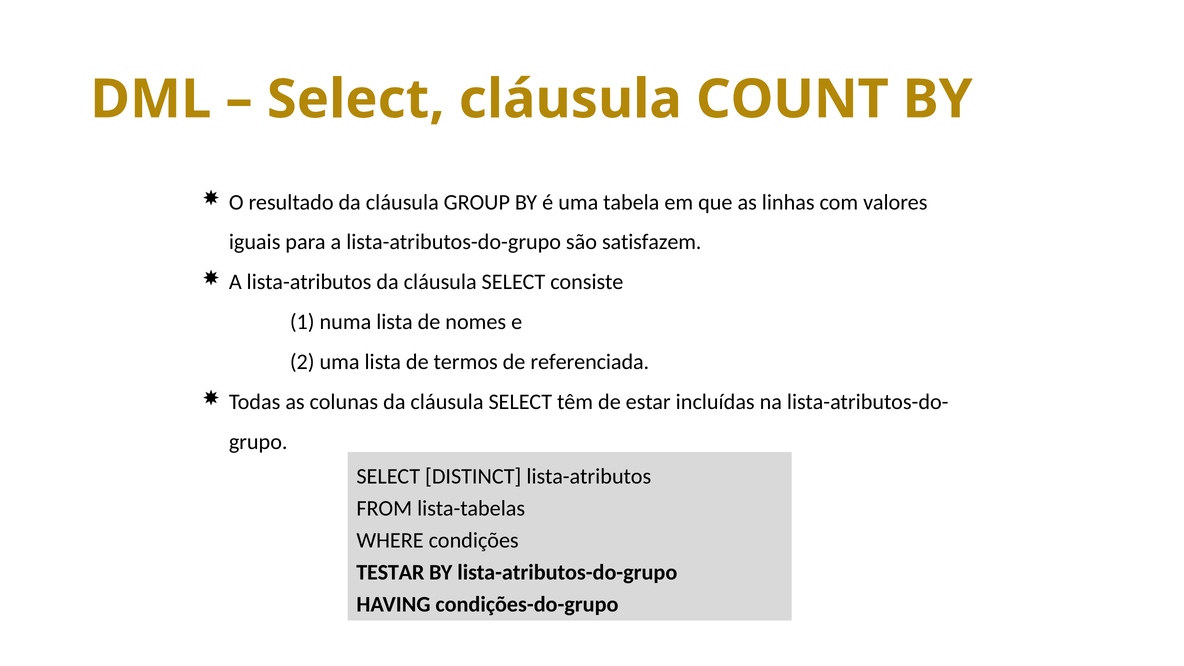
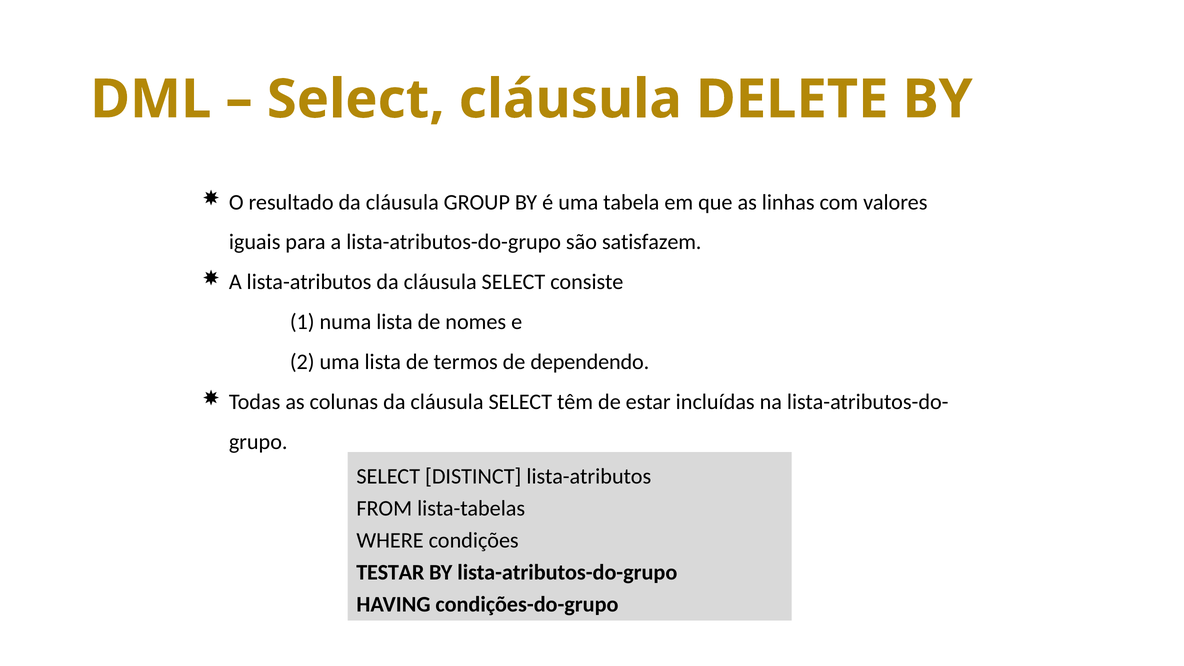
COUNT: COUNT -> DELETE (792, 99)
referenciada: referenciada -> dependendo (590, 362)
